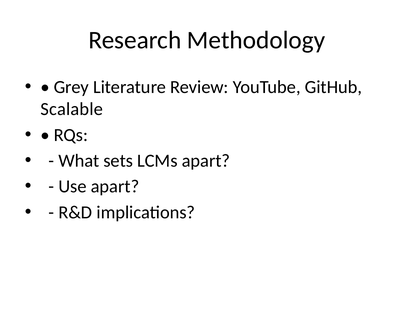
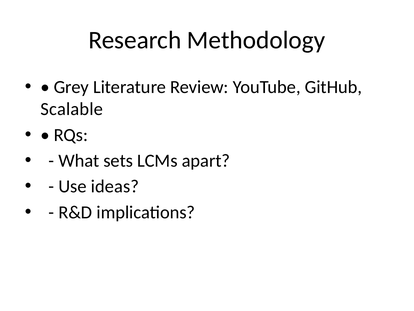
Use apart: apart -> ideas (115, 186)
